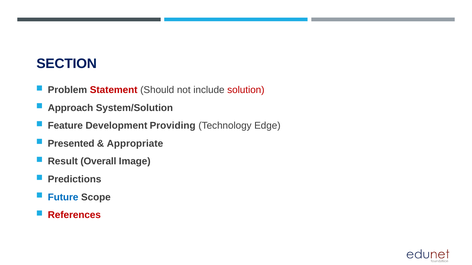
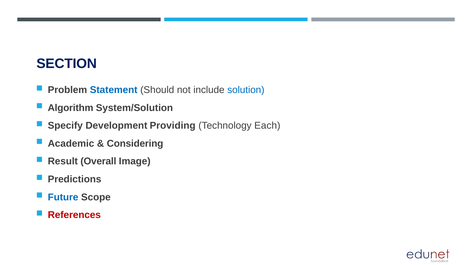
Statement colour: red -> blue (114, 90)
solution colour: red -> blue (246, 90)
Approach: Approach -> Algorithm (71, 108)
Feature: Feature -> Specify (65, 126)
Edge: Edge -> Each (267, 126)
Presented: Presented -> Academic (71, 144)
Appropriate: Appropriate -> Considering (135, 144)
